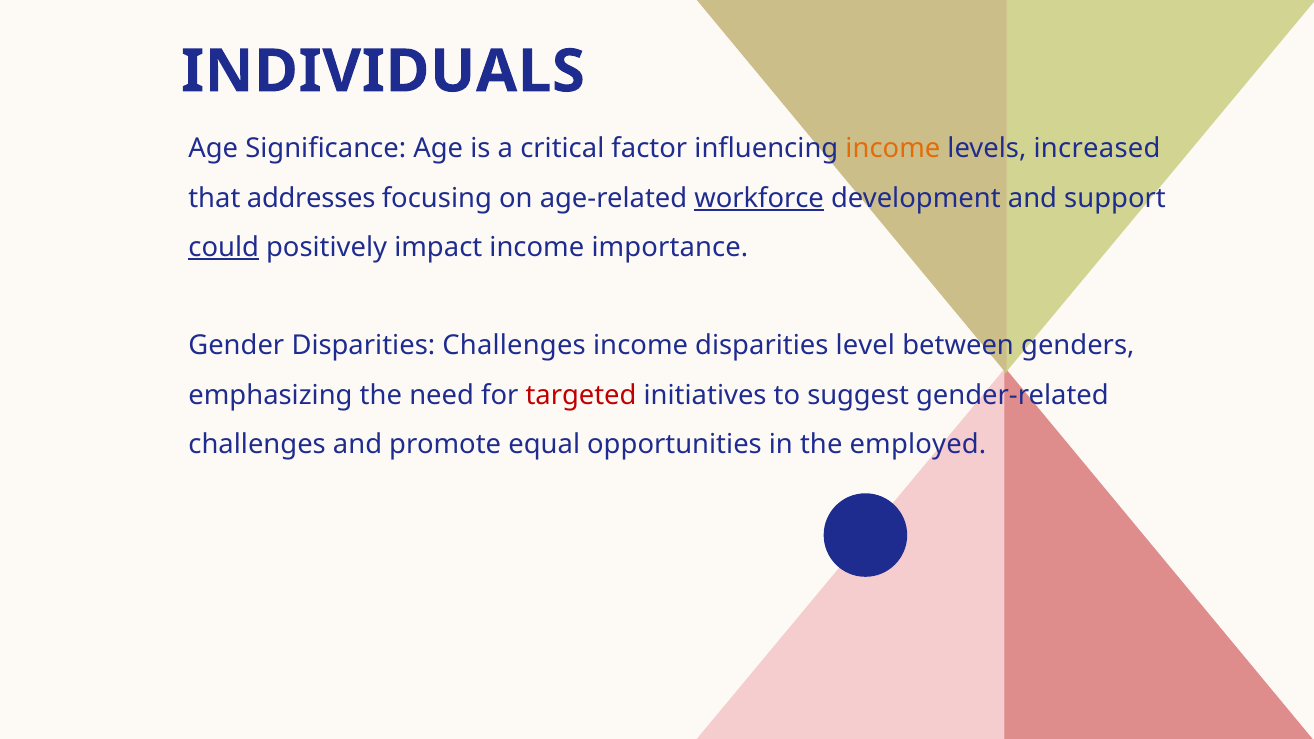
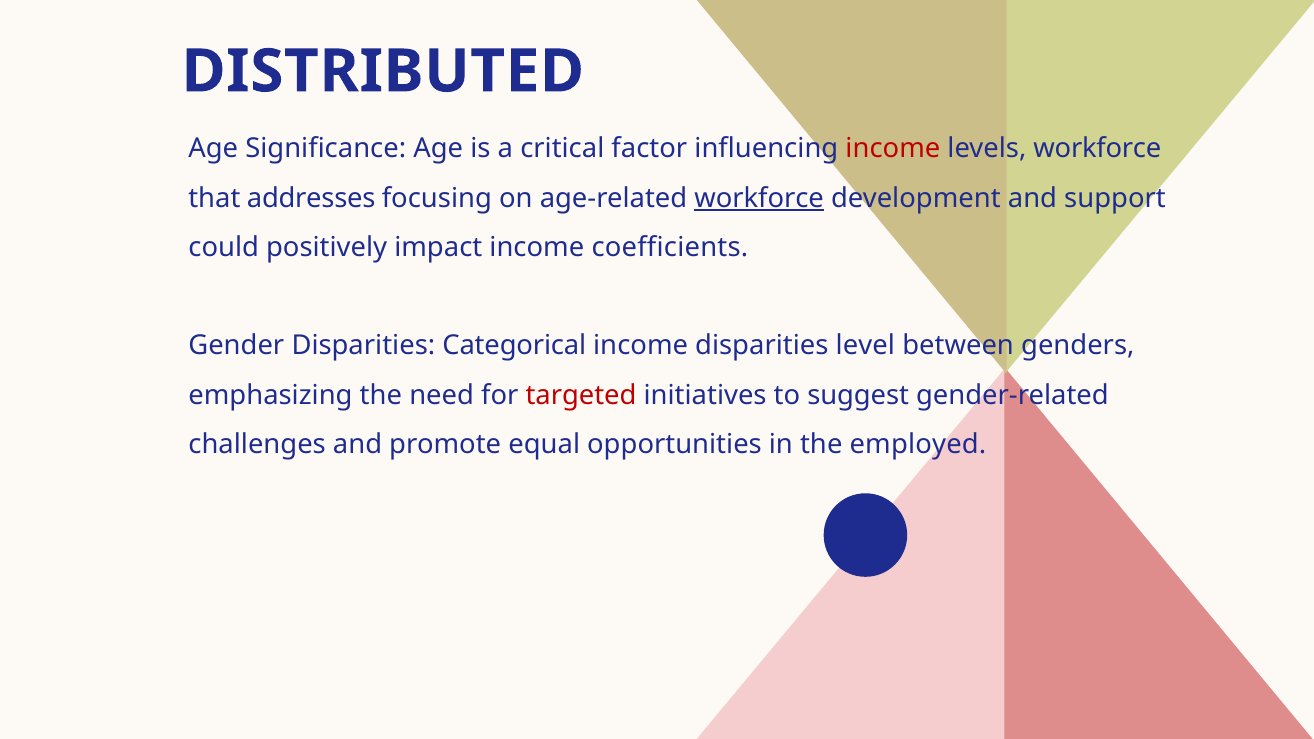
INDIVIDUALS: INDIVIDUALS -> DISTRIBUTED (383, 72)
income colour: orange -> red (893, 149)
levels increased: increased -> workforce (1097, 149)
could underline: present -> none (224, 247)
importance: importance -> coefficients (670, 247)
Disparities Challenges: Challenges -> Categorical (514, 346)
